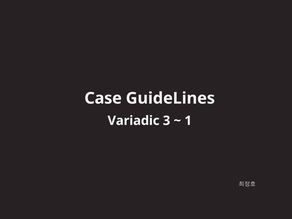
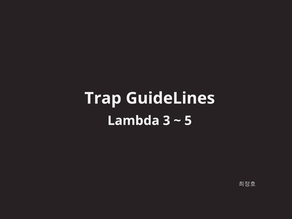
Case: Case -> Trap (103, 98)
Variadic: Variadic -> Lambda (133, 121)
1: 1 -> 5 (188, 121)
